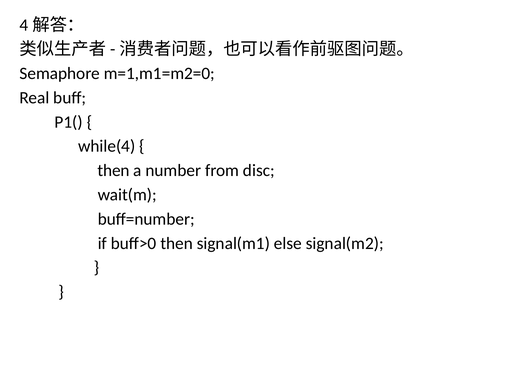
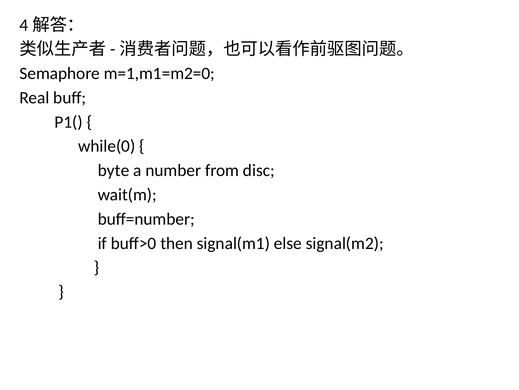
while(4: while(4 -> while(0 (107, 146)
then: then -> byte (113, 170)
